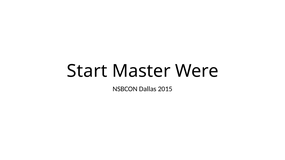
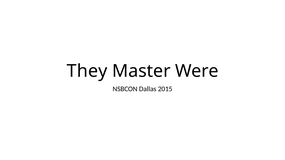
Start: Start -> They (87, 71)
